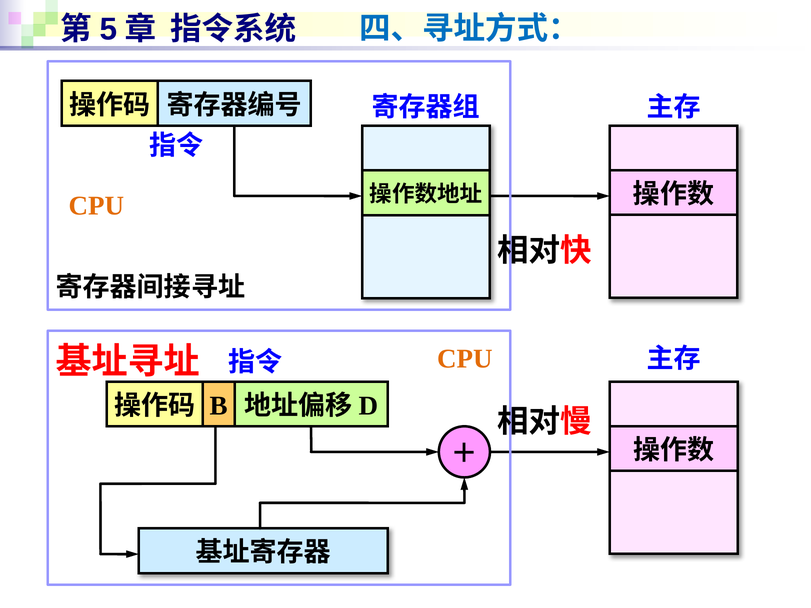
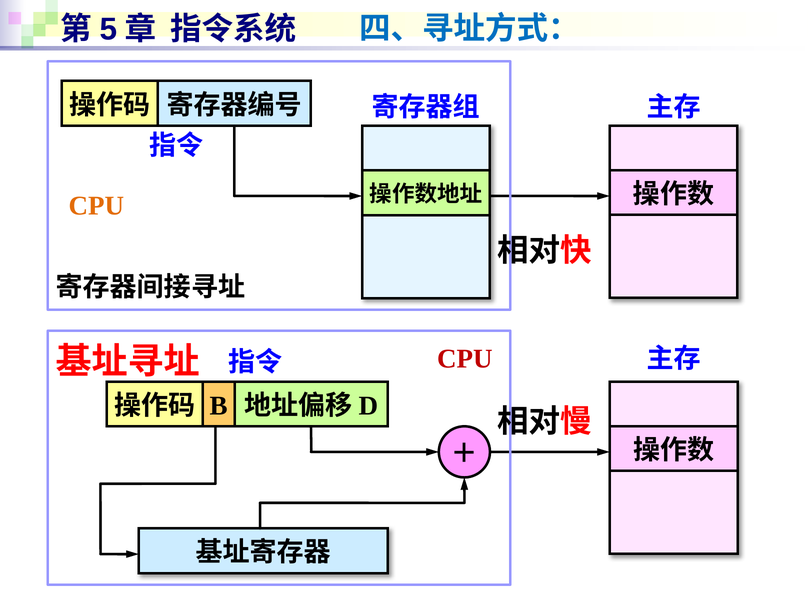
CPU colour: orange -> red (465, 359)
